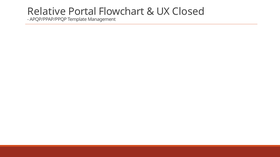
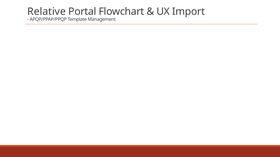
Closed: Closed -> Import (188, 12)
